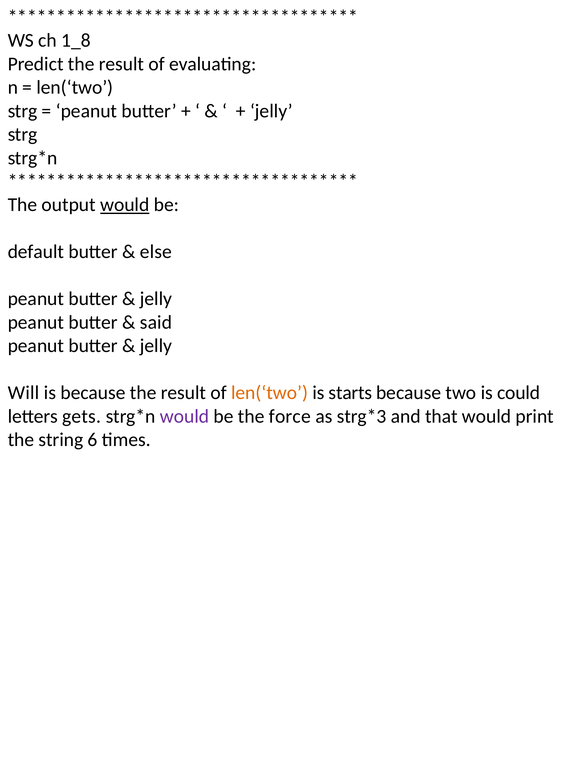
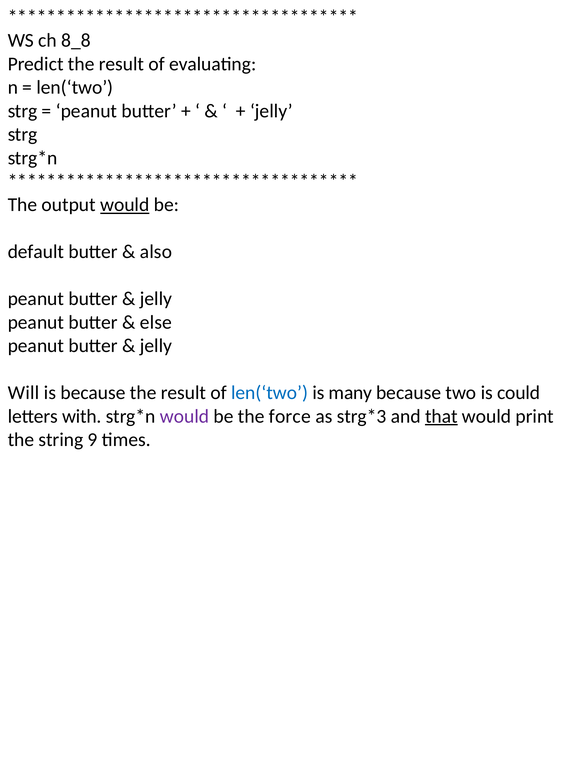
1_8: 1_8 -> 8_8 (76, 40)
else: else -> also (156, 252)
said: said -> else (156, 322)
len(‘two colour: orange -> blue (270, 393)
starts: starts -> many (350, 393)
gets: gets -> with (82, 416)
that underline: none -> present (441, 416)
6: 6 -> 9 (93, 440)
